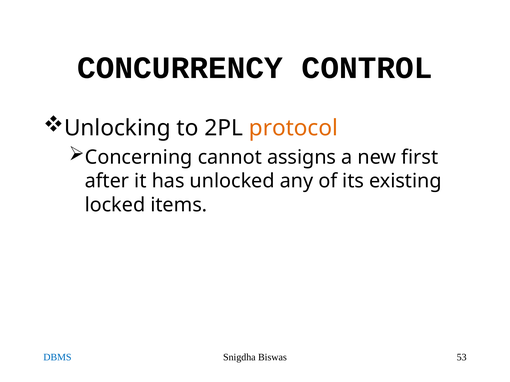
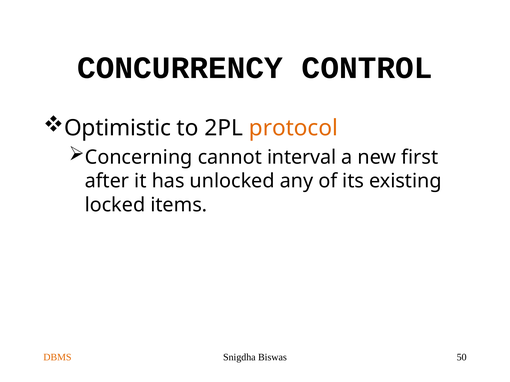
Unlocking: Unlocking -> Optimistic (117, 128)
assigns: assigns -> interval (302, 158)
DBMS colour: blue -> orange (57, 358)
53: 53 -> 50 (462, 358)
